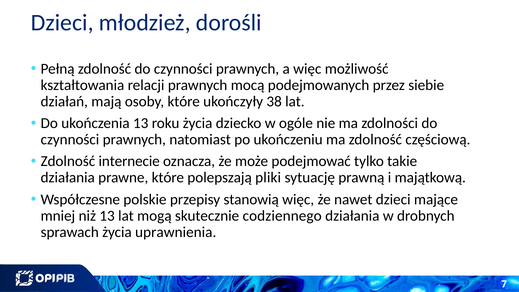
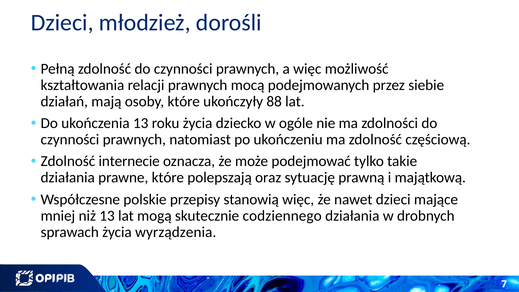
38: 38 -> 88 (274, 101)
pliki: pliki -> oraz (268, 178)
uprawnienia: uprawnienia -> wyrządzenia (176, 232)
